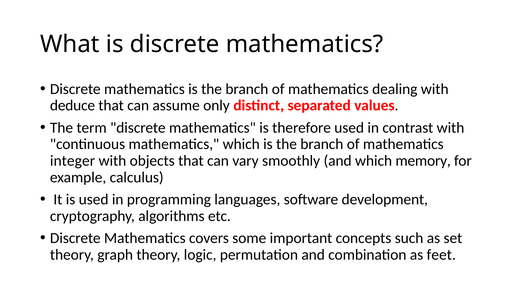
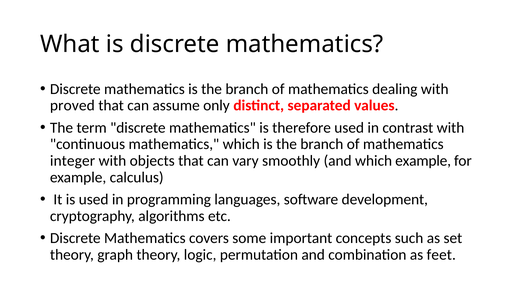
deduce: deduce -> proved (72, 106)
which memory: memory -> example (423, 161)
